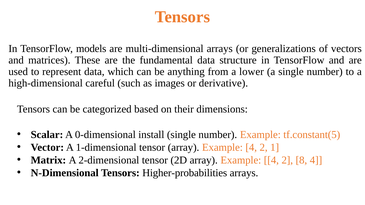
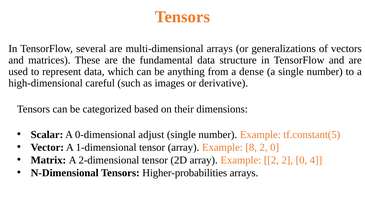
models: models -> several (91, 49)
lower: lower -> dense (252, 72)
install: install -> adjust (151, 135)
tensor array Example 4: 4 -> 8 (251, 148)
1: 1 -> 0 (275, 148)
2D array Example 4: 4 -> 2 (271, 160)
8: 8 -> 0 (301, 160)
